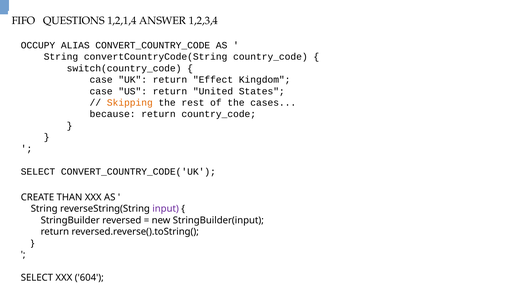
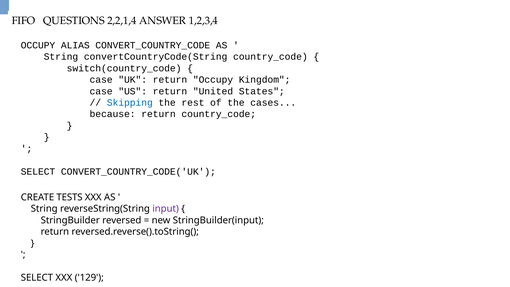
1,2,1,4: 1,2,1,4 -> 2,2,1,4 (122, 21)
return Effect: Effect -> Occupy (213, 80)
Skipping colour: orange -> blue (130, 103)
THAN: THAN -> TESTS (70, 197)
604: 604 -> 129 (89, 277)
